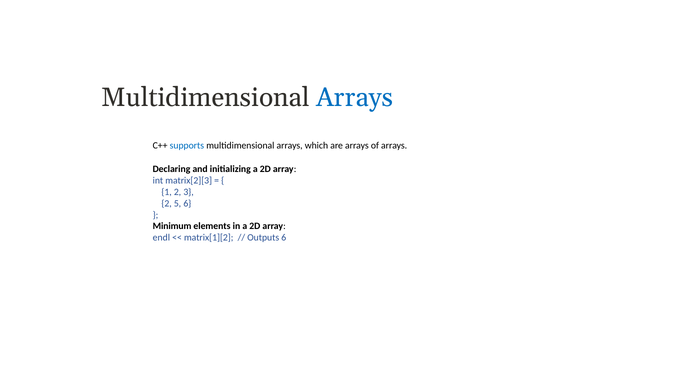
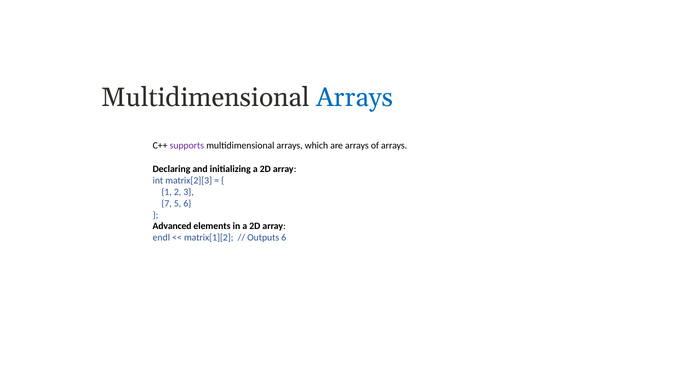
supports colour: blue -> purple (187, 146)
2: 2 -> 7 (167, 204)
Minimum: Minimum -> Advanced (172, 226)
